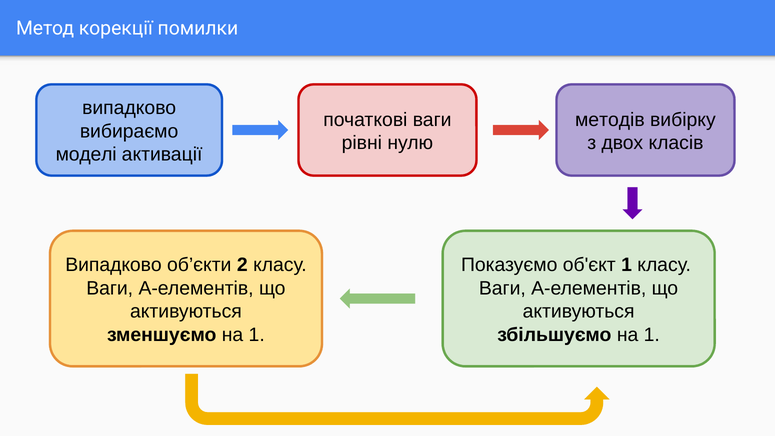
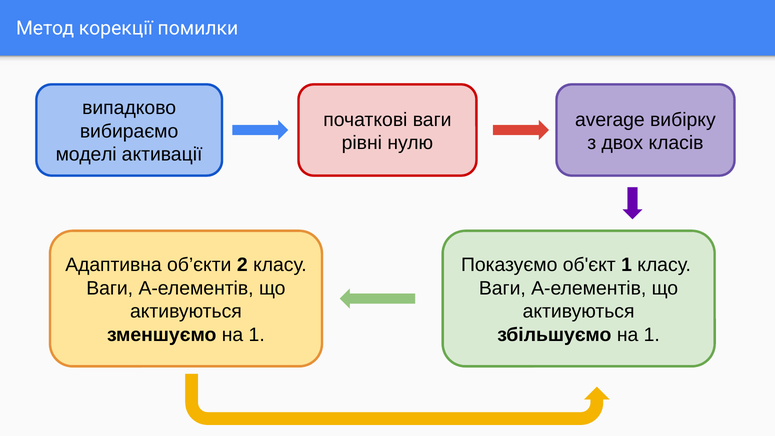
методів: методів -> average (610, 120)
Випадково: Випадково -> Адаптивна (114, 265)
